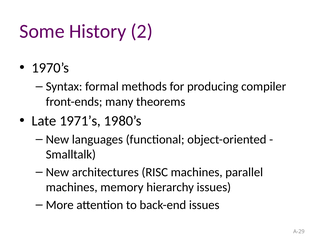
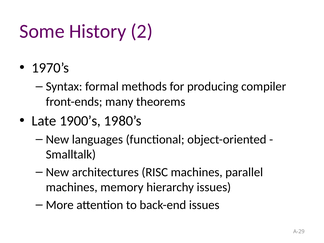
1971’s: 1971’s -> 1900’s (80, 121)
